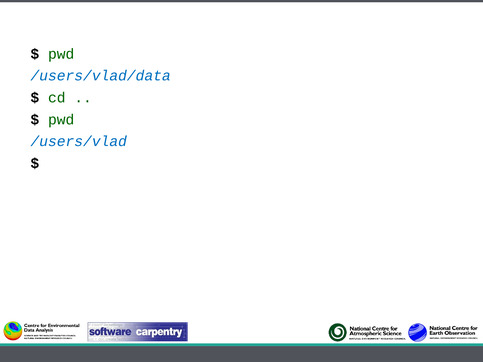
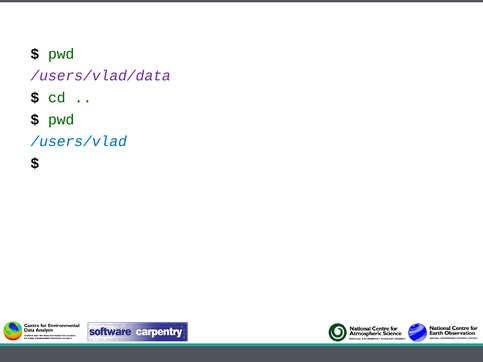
/users/vlad/data colour: blue -> purple (101, 76)
